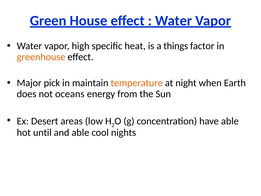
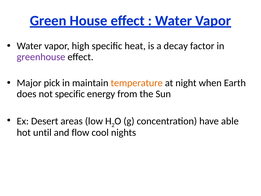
things: things -> decay (176, 46)
greenhouse colour: orange -> purple (41, 57)
not oceans: oceans -> specific (70, 94)
and able: able -> flow (80, 132)
